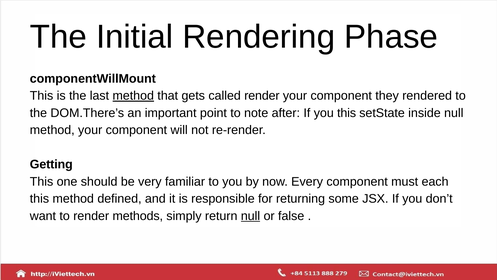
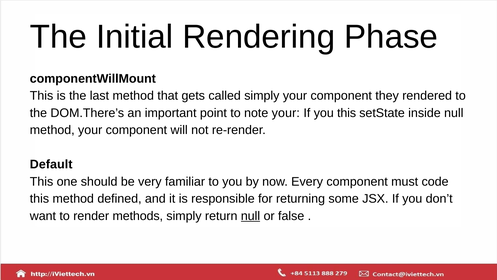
method underline: present -> none (133, 96)
called render: render -> simply (262, 96)
note after: after -> your (286, 113)
Getting: Getting -> Default (51, 164)
each: each -> code (435, 181)
